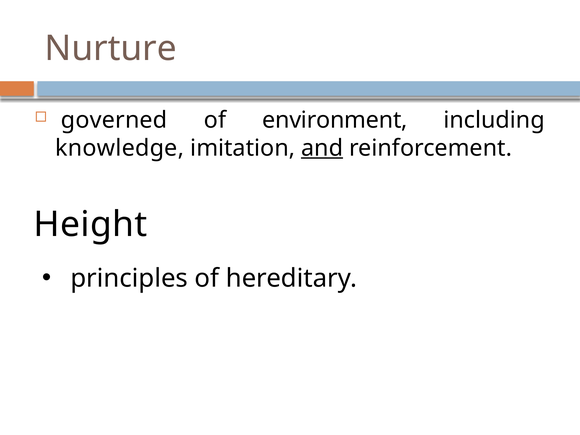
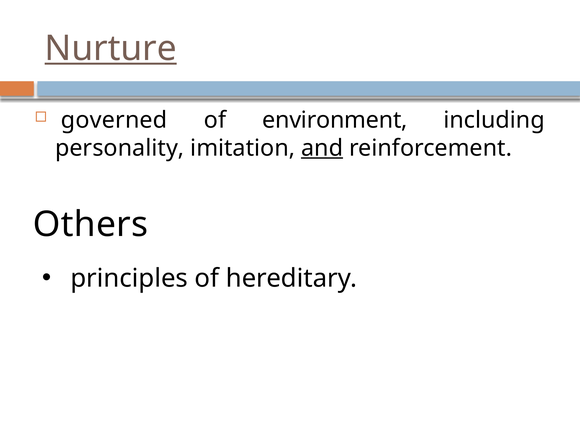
Nurture underline: none -> present (111, 48)
knowledge: knowledge -> personality (120, 148)
Height: Height -> Others (91, 225)
